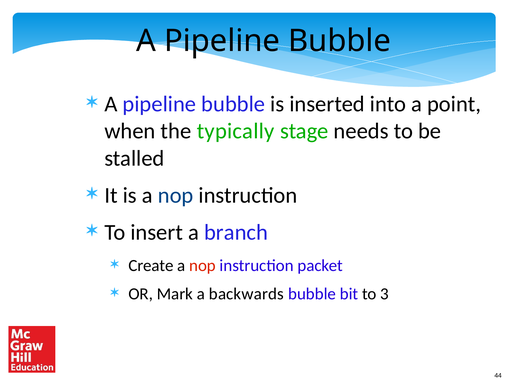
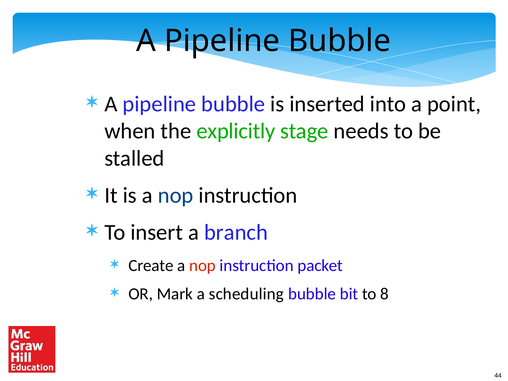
typically: typically -> explicitly (236, 131)
backwards: backwards -> scheduling (246, 294)
3: 3 -> 8 (385, 294)
